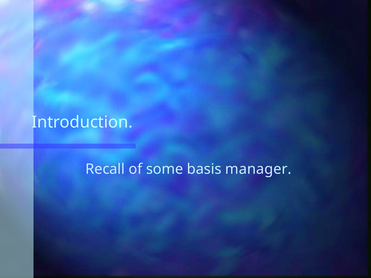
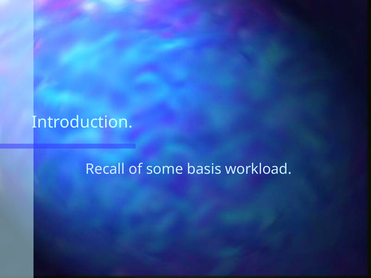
manager: manager -> workload (258, 169)
